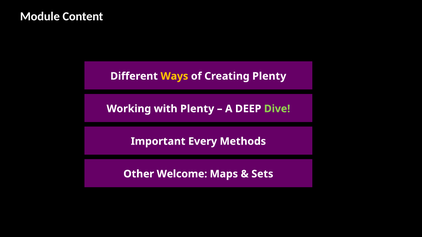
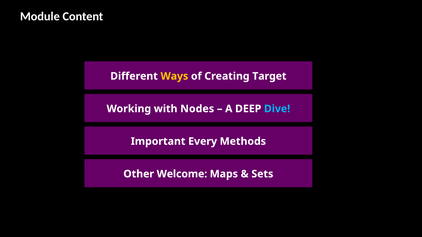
Creating Plenty: Plenty -> Target (269, 76)
with Plenty: Plenty -> Nodes (197, 109)
Dive colour: light green -> light blue (277, 109)
